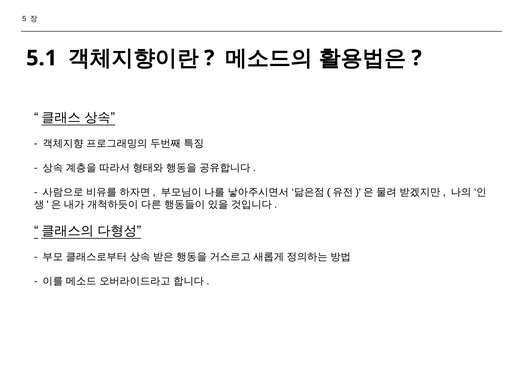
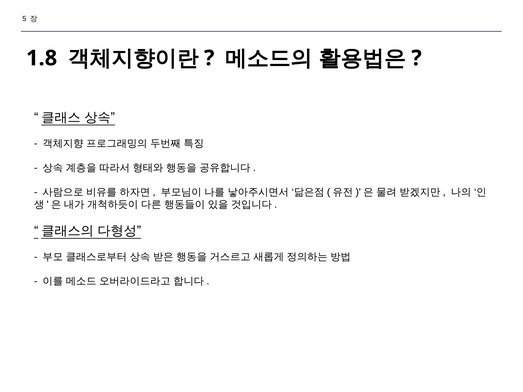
5.1: 5.1 -> 1.8 (42, 58)
